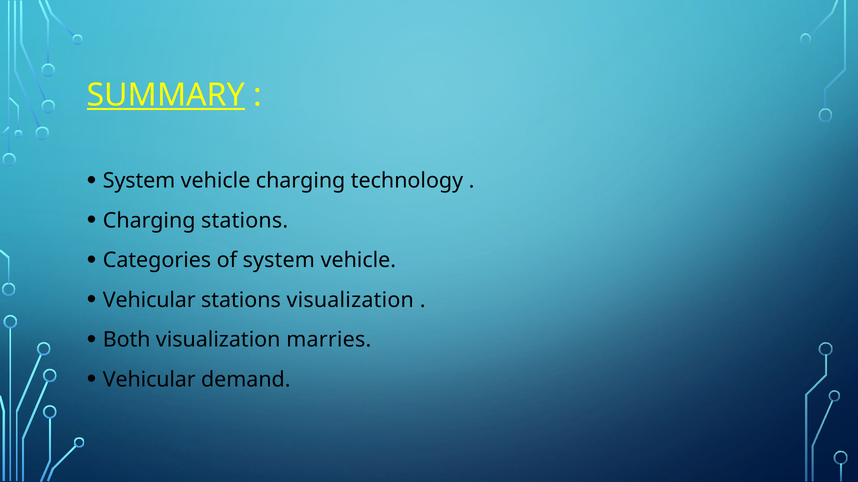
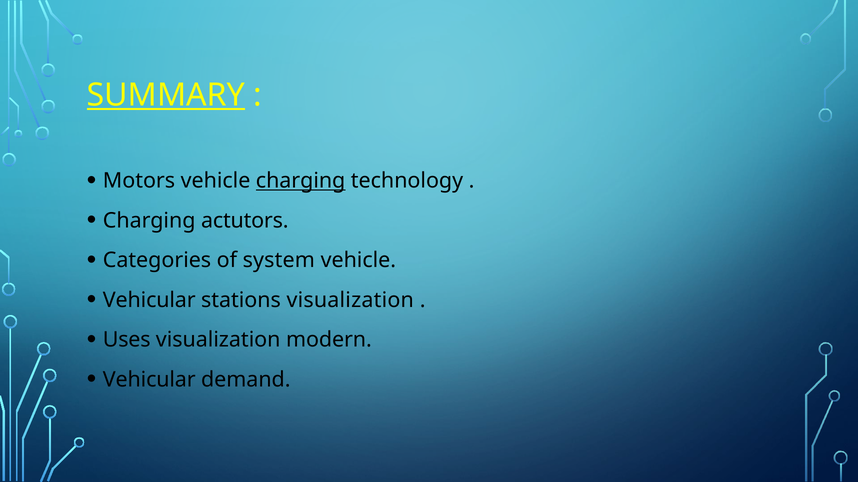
System: System -> Motors (139, 181)
charging underline: none -> present (301, 181)
Charging stations: stations -> actutors (245, 221)
Both: Both -> Uses (127, 340)
marries: marries -> modern (329, 340)
